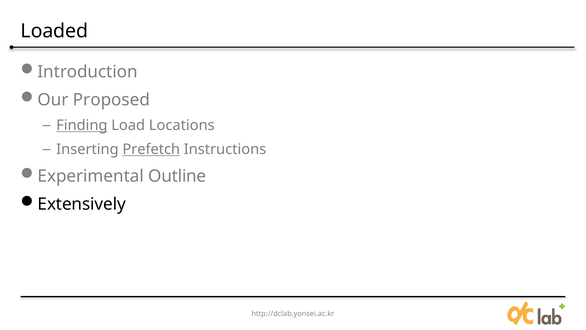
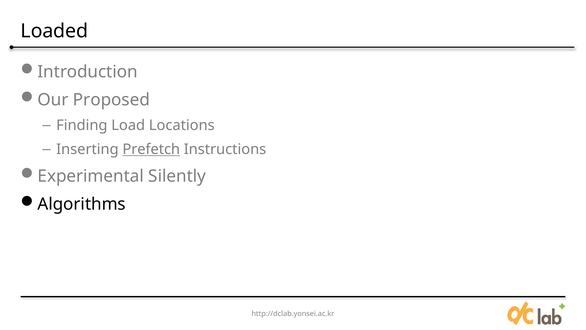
Finding underline: present -> none (82, 125)
Outline: Outline -> Silently (177, 176)
Extensively: Extensively -> Algorithms (82, 204)
